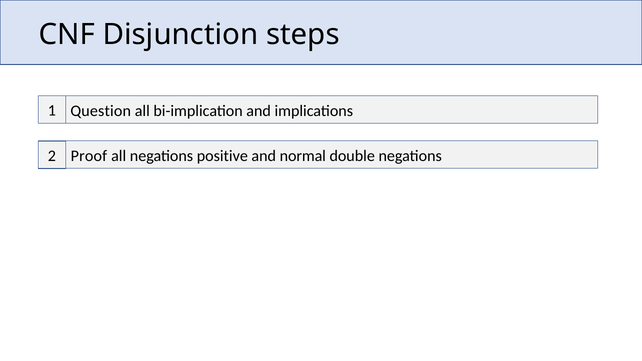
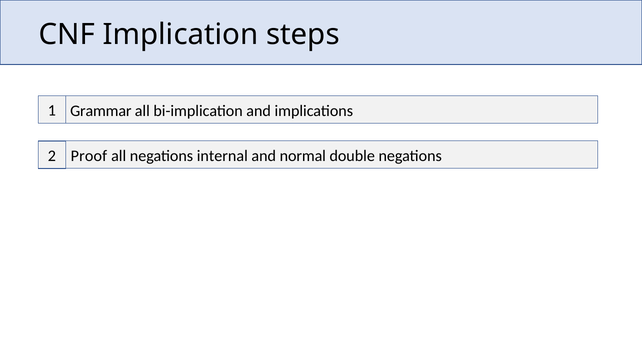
Disjunction: Disjunction -> Implication (181, 34)
Question: Question -> Grammar (101, 111)
positive: positive -> internal (222, 156)
